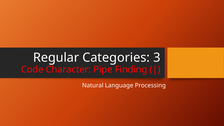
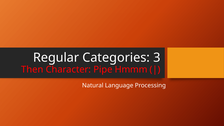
Code: Code -> Then (32, 70)
Finding: Finding -> Hmmm (131, 70)
